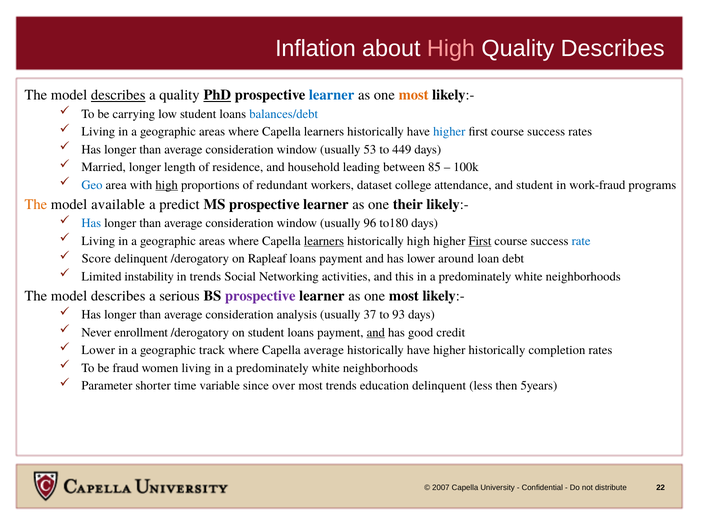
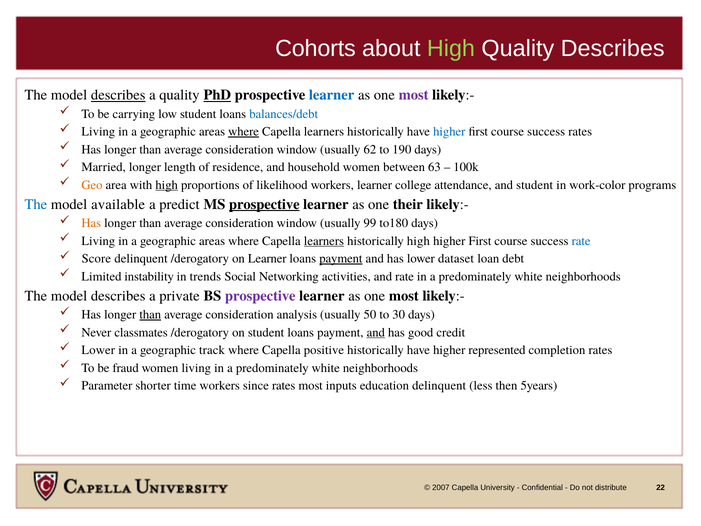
Inflation: Inflation -> Cohorts (315, 48)
High colour: pink -> light green (451, 48)
most colour: orange -> purple (414, 95)
where underline: none -> present (244, 132)
53: 53 -> 62 (370, 149)
449: 449 -> 190 (402, 149)
household leading: leading -> women (361, 167)
85: 85 -> 63 (434, 167)
Geo colour: blue -> orange (92, 185)
redundant: redundant -> likelihood (282, 185)
workers dataset: dataset -> learner (375, 185)
work-fraud: work-fraud -> work-color (597, 185)
The colour: orange -> blue (36, 204)
prospective underline: none -> present (264, 204)
Has colour: blue -> orange (91, 223)
96: 96 -> 99 (370, 223)
First underline: present -> none (480, 241)
on Rapleaf: Rapleaf -> Learner (267, 259)
payment underline: none -> present (341, 259)
around: around -> dataset (456, 259)
and this: this -> rate (405, 276)
serious: serious -> private (179, 296)
than underline: none -> present (150, 314)
37: 37 -> 50 (370, 314)
93: 93 -> 30 (399, 314)
enrollment: enrollment -> classmates (141, 332)
Capella average: average -> positive (324, 350)
higher historically: historically -> represented (497, 350)
time variable: variable -> workers (220, 385)
since over: over -> rates (284, 385)
most trends: trends -> inputs (341, 385)
